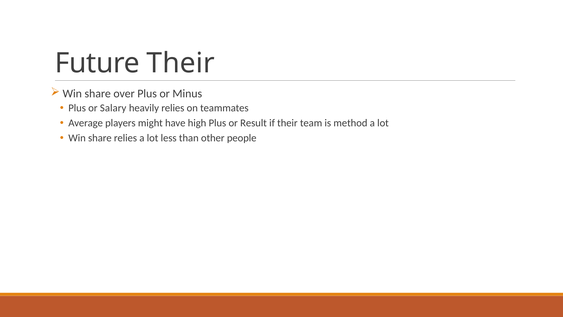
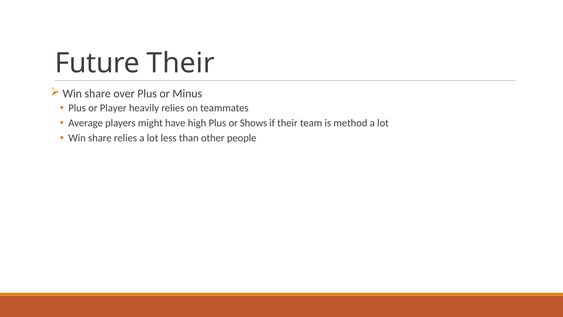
Salary: Salary -> Player (113, 108)
Result: Result -> Shows (254, 123)
